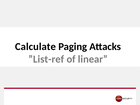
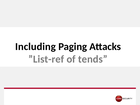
Calculate: Calculate -> Including (35, 47)
linear: linear -> tends (93, 59)
